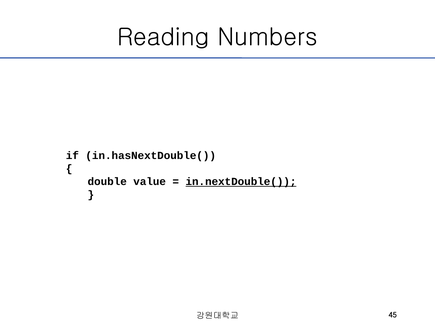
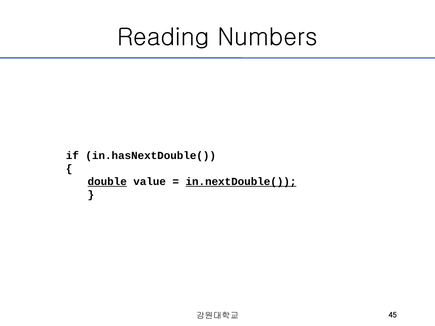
double underline: none -> present (107, 182)
